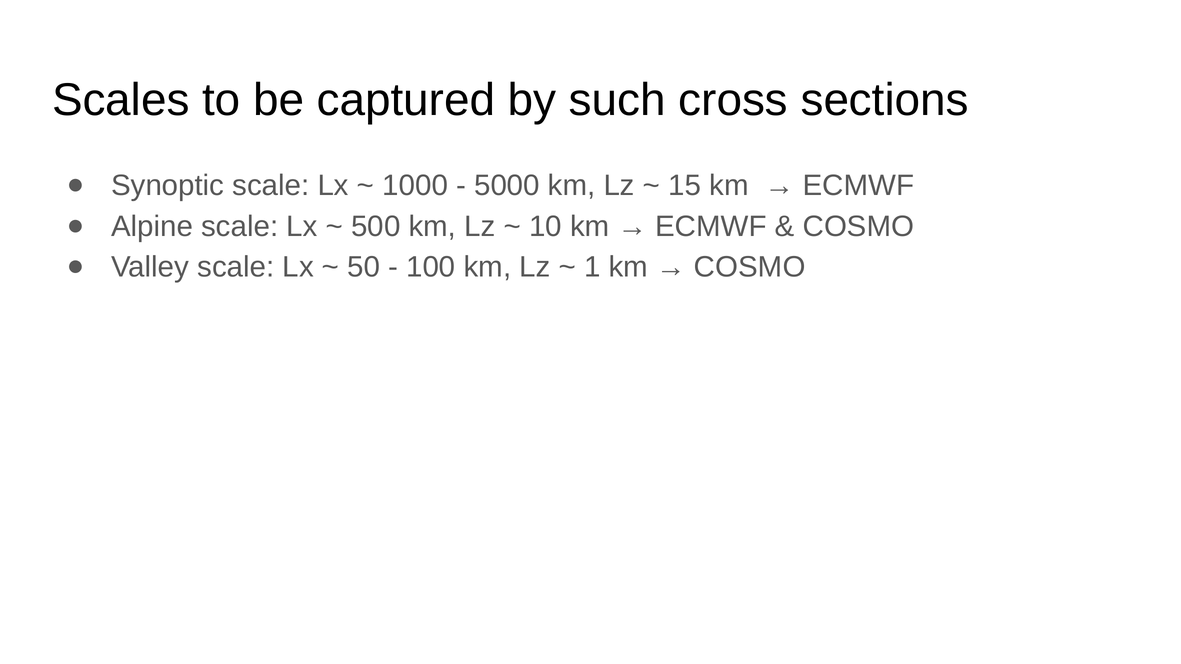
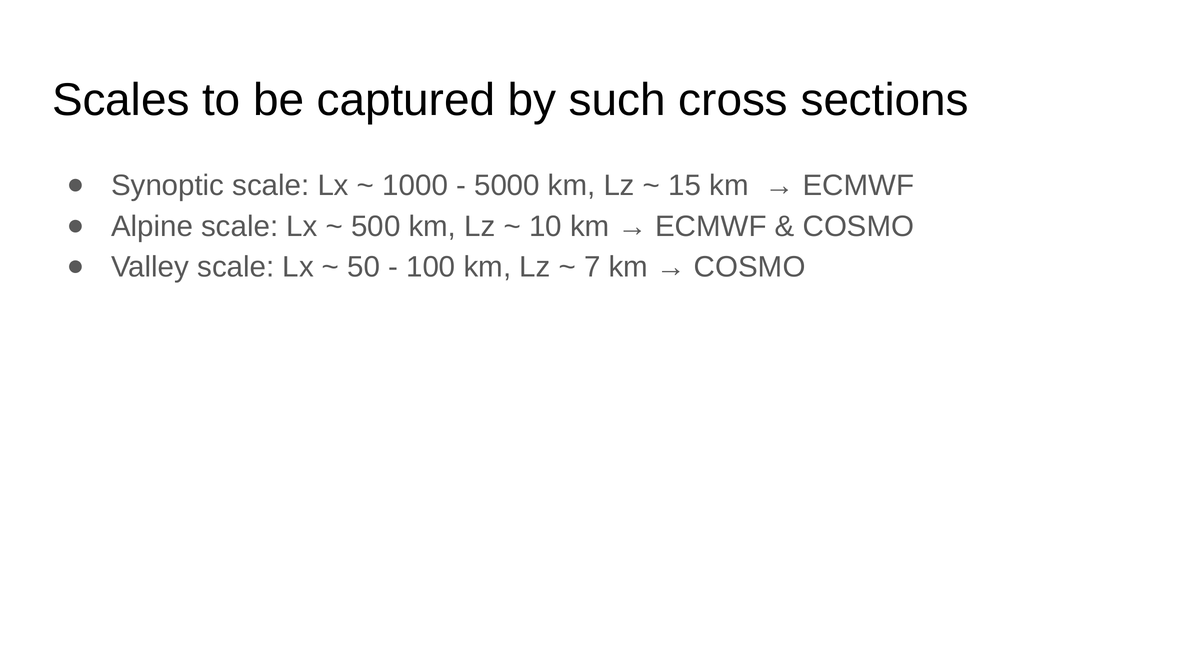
1: 1 -> 7 (592, 267)
